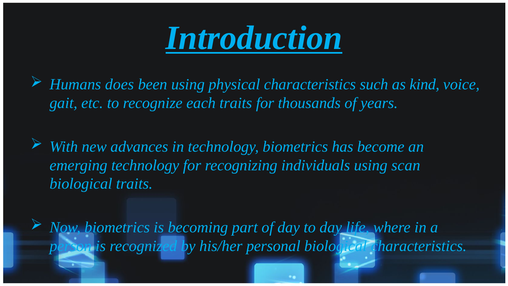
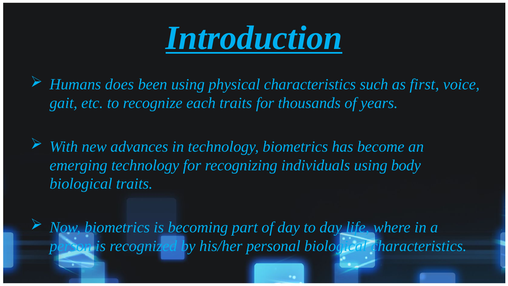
kind: kind -> first (424, 84)
scan: scan -> body (406, 165)
